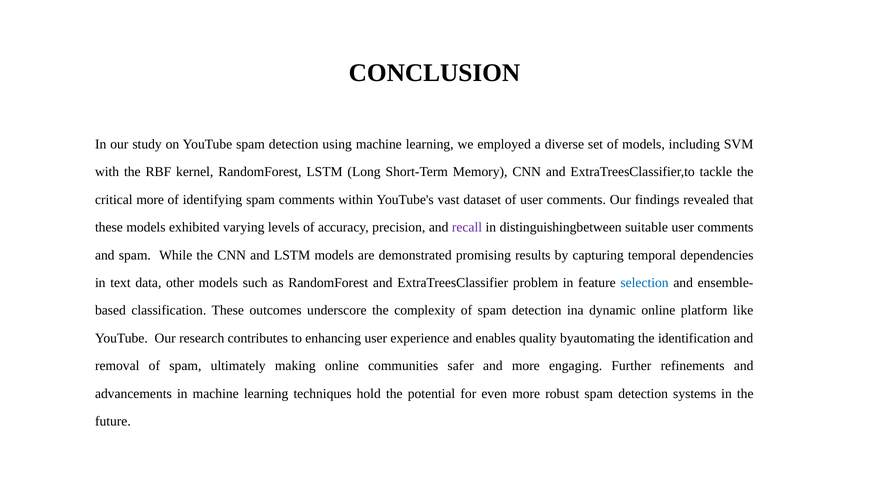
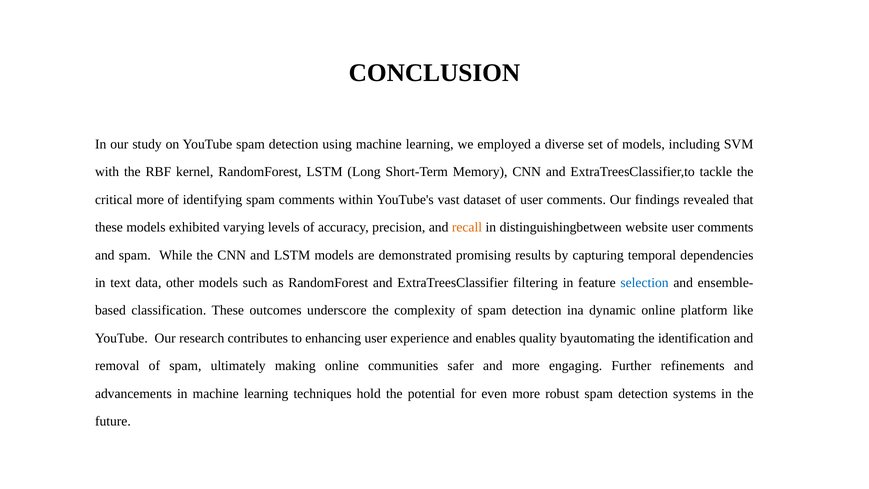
recall colour: purple -> orange (467, 227)
suitable: suitable -> website (647, 227)
problem: problem -> filtering (535, 283)
